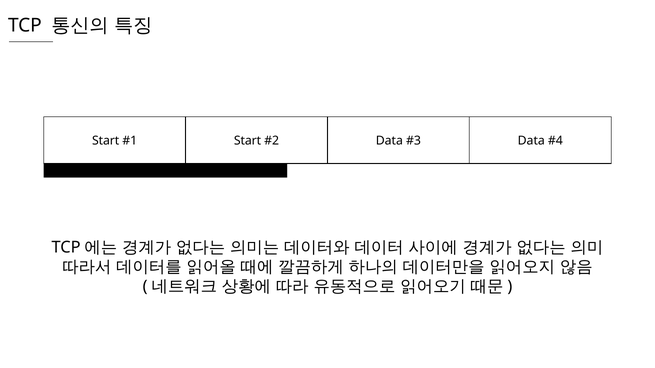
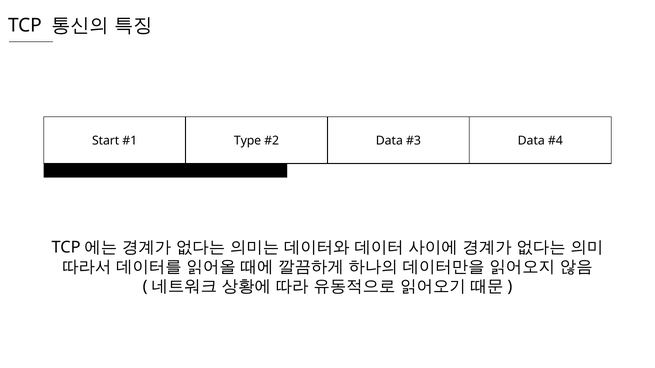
Start: Start -> Type (248, 141)
